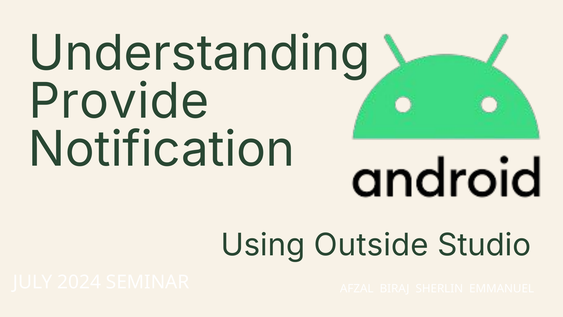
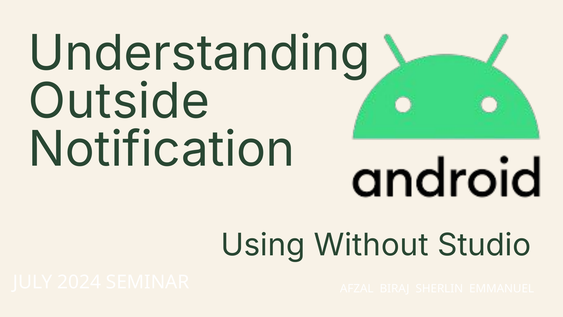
Provide: Provide -> Outside (119, 101)
Outside: Outside -> Without (371, 245)
